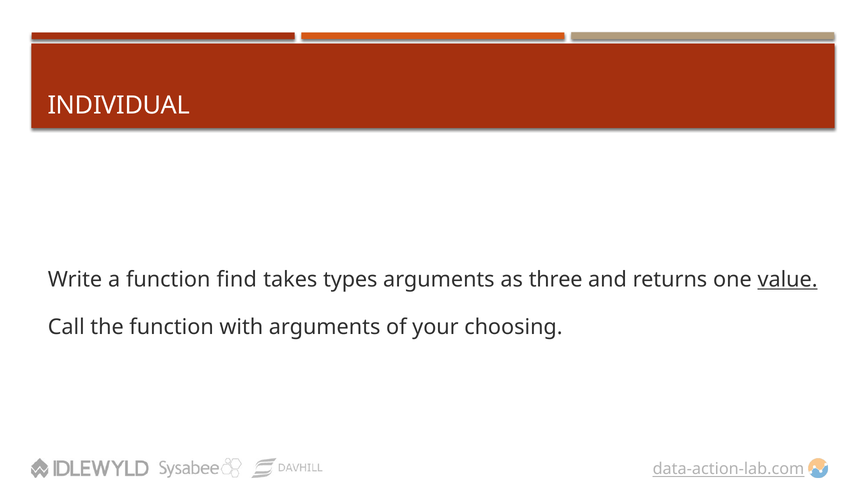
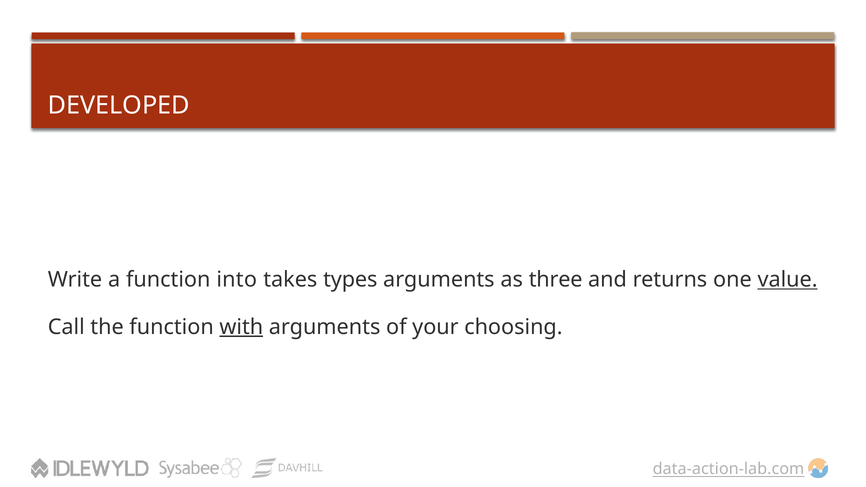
INDIVIDUAL: INDIVIDUAL -> DEVELOPED (119, 105)
find: find -> into (237, 280)
with underline: none -> present (241, 327)
